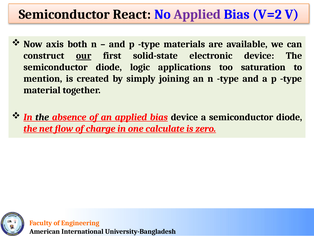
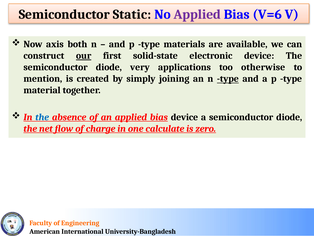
React: React -> Static (132, 14)
V=2: V=2 -> V=6 (267, 14)
logic: logic -> very (140, 67)
saturation: saturation -> otherwise (263, 67)
type underline: none -> present (228, 79)
the colour: black -> blue (42, 117)
